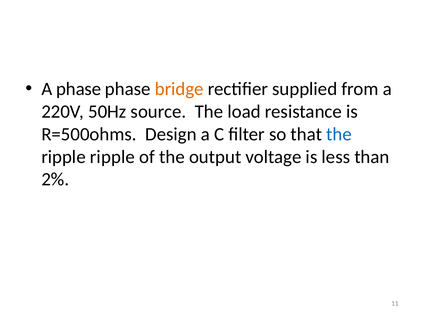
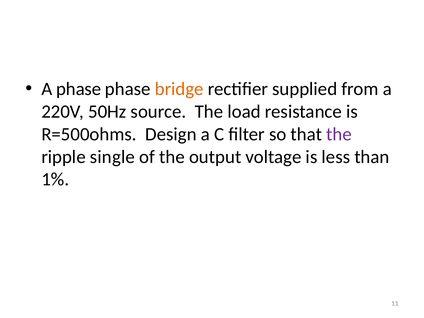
the colour: blue -> purple (339, 134)
ripple ripple: ripple -> single (112, 157)
2%: 2% -> 1% (55, 179)
